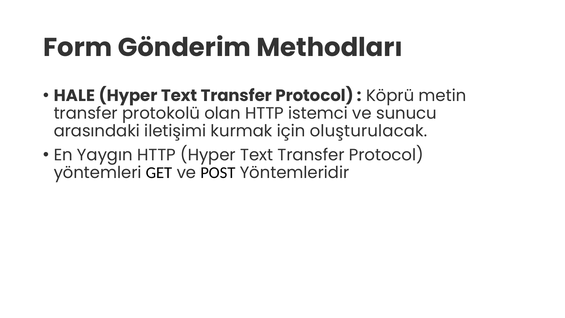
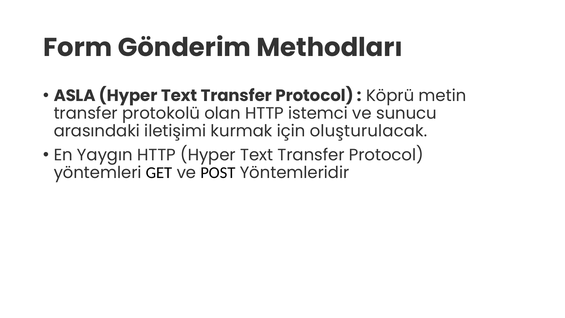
HALE: HALE -> ASLA (75, 96)
